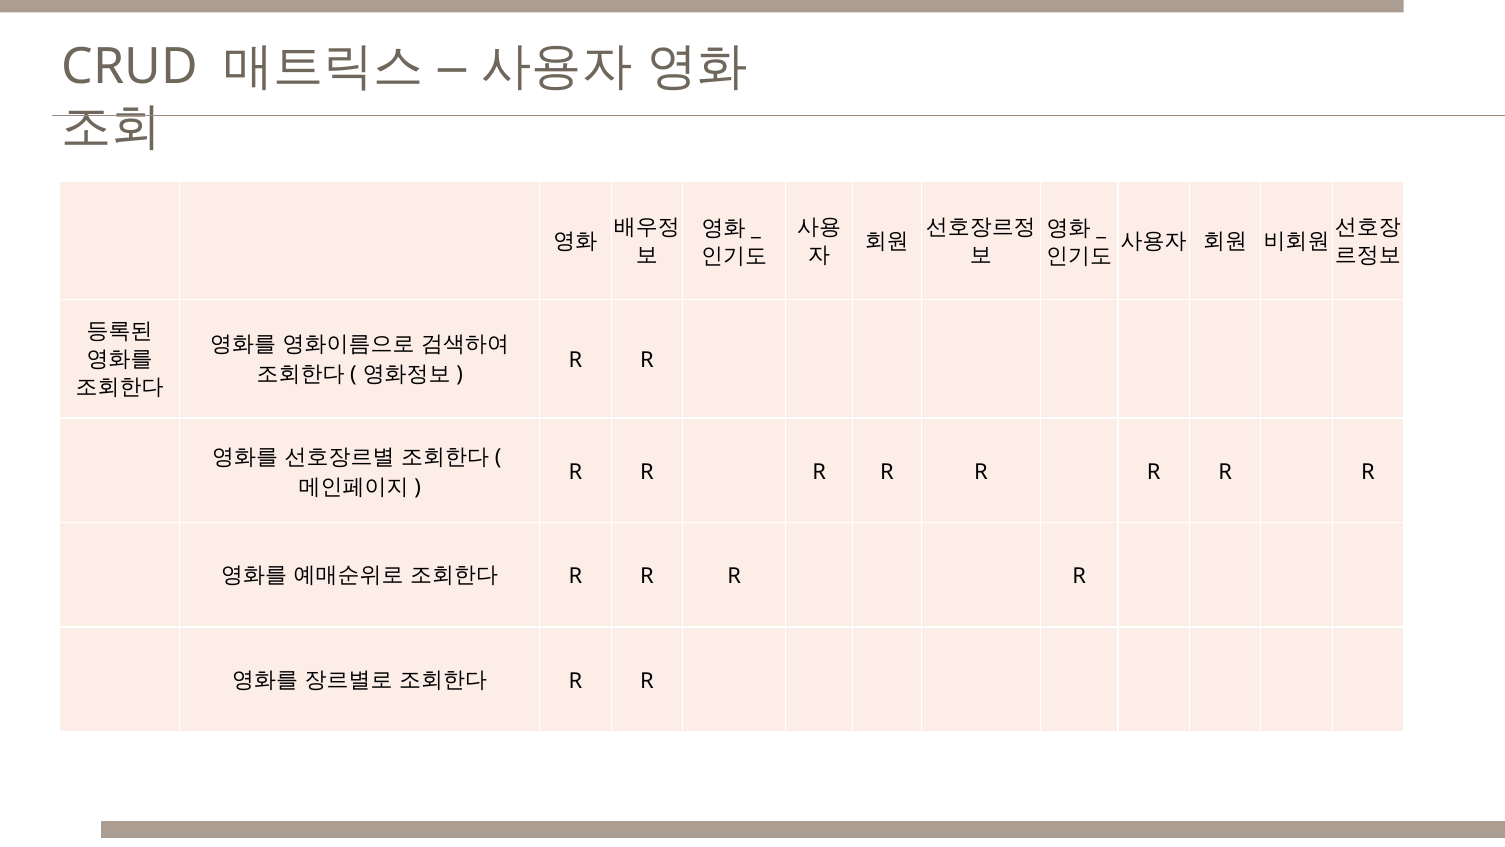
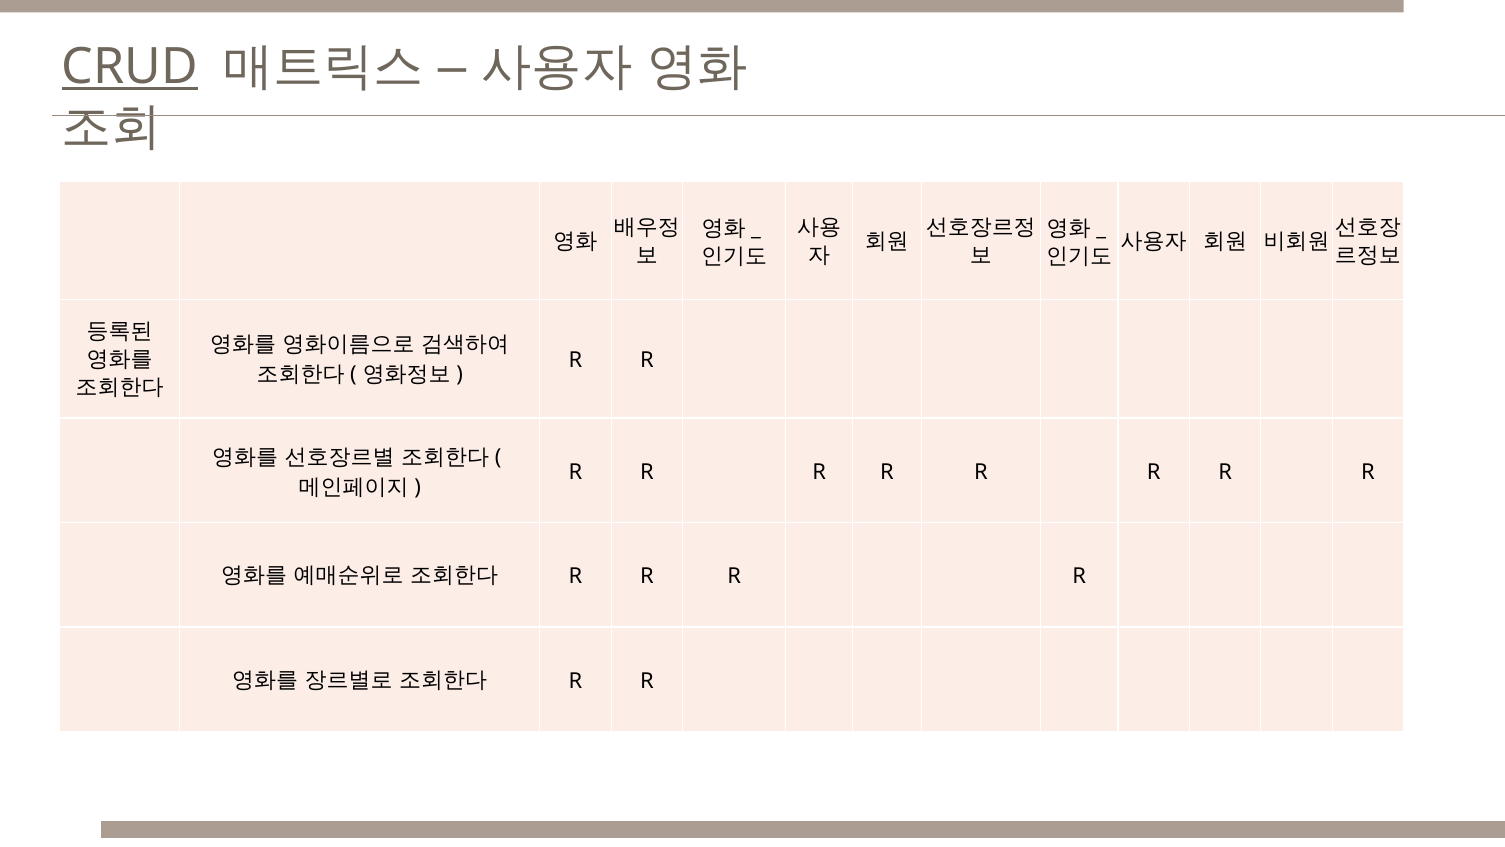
CRUD underline: none -> present (130, 67)
